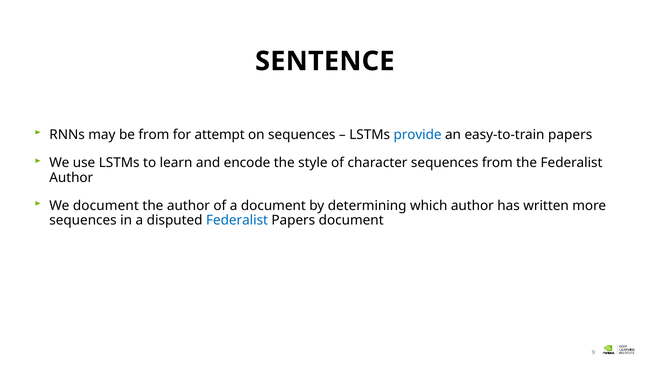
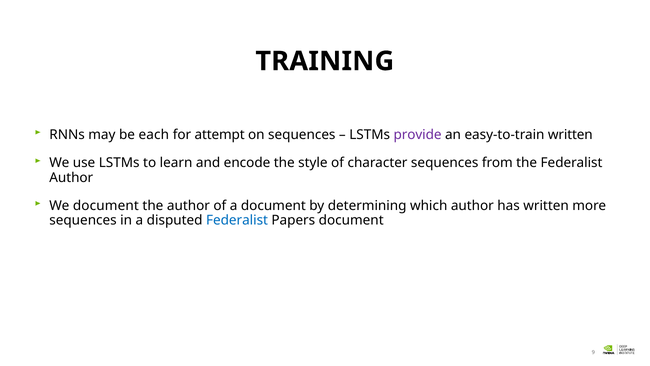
SENTENCE: SENTENCE -> TRAINING (325, 61)
be from: from -> each (154, 135)
provide colour: blue -> purple (418, 135)
easy-to-train papers: papers -> written (570, 135)
